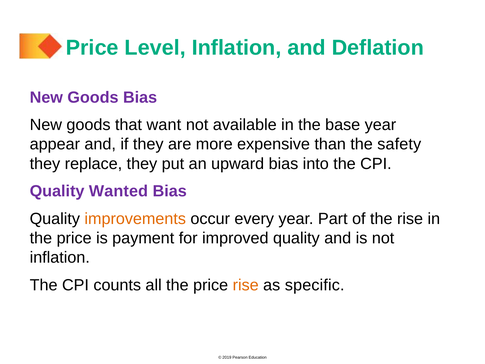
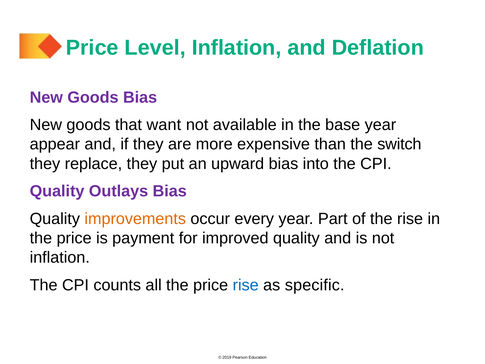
safety: safety -> switch (399, 144)
Wanted: Wanted -> Outlays (119, 191)
rise colour: orange -> blue (246, 285)
